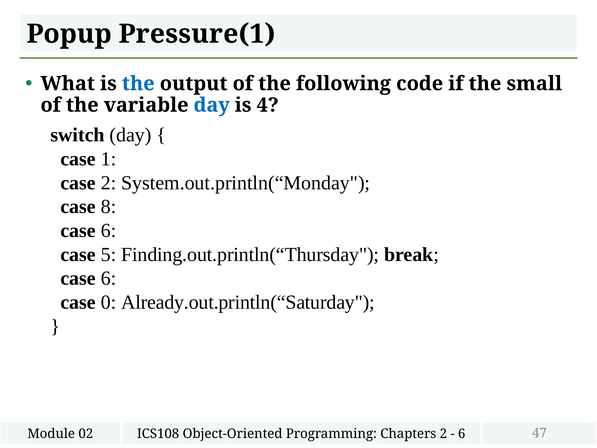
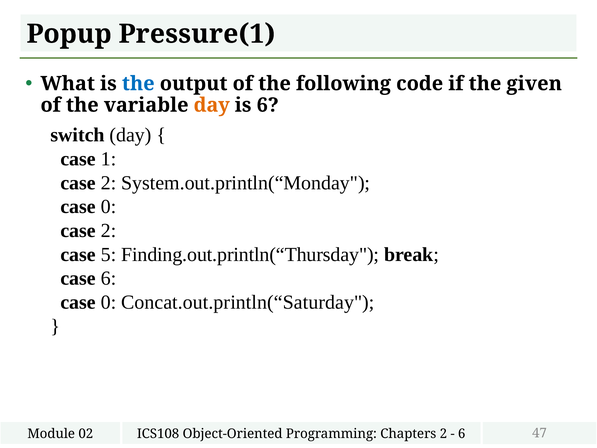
small: small -> given (534, 84)
day colour: blue -> orange (212, 105)
is 4: 4 -> 6 (268, 105)
8: 8 -> 0 (108, 207)
6: 6 -> 2 (108, 230)
Already.out.println(“Saturday: Already.out.println(“Saturday -> Concat.out.println(“Saturday (248, 302)
